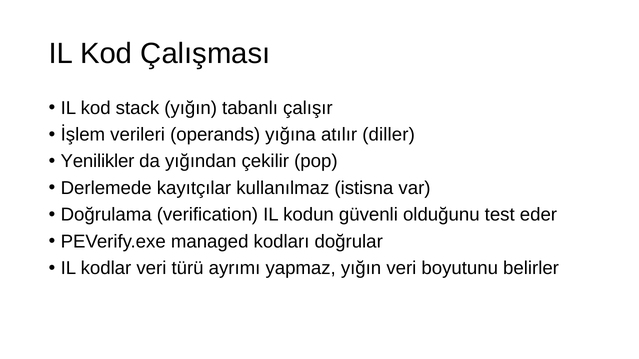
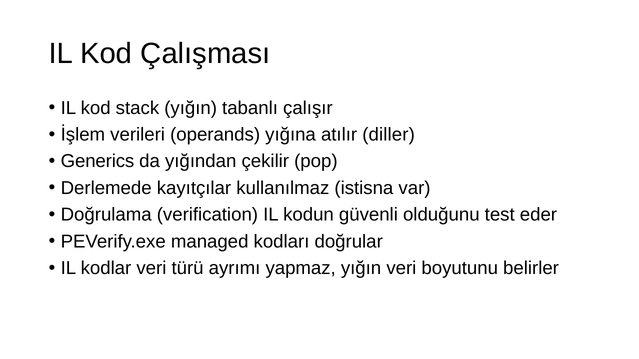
Yenilikler: Yenilikler -> Generics (97, 162)
